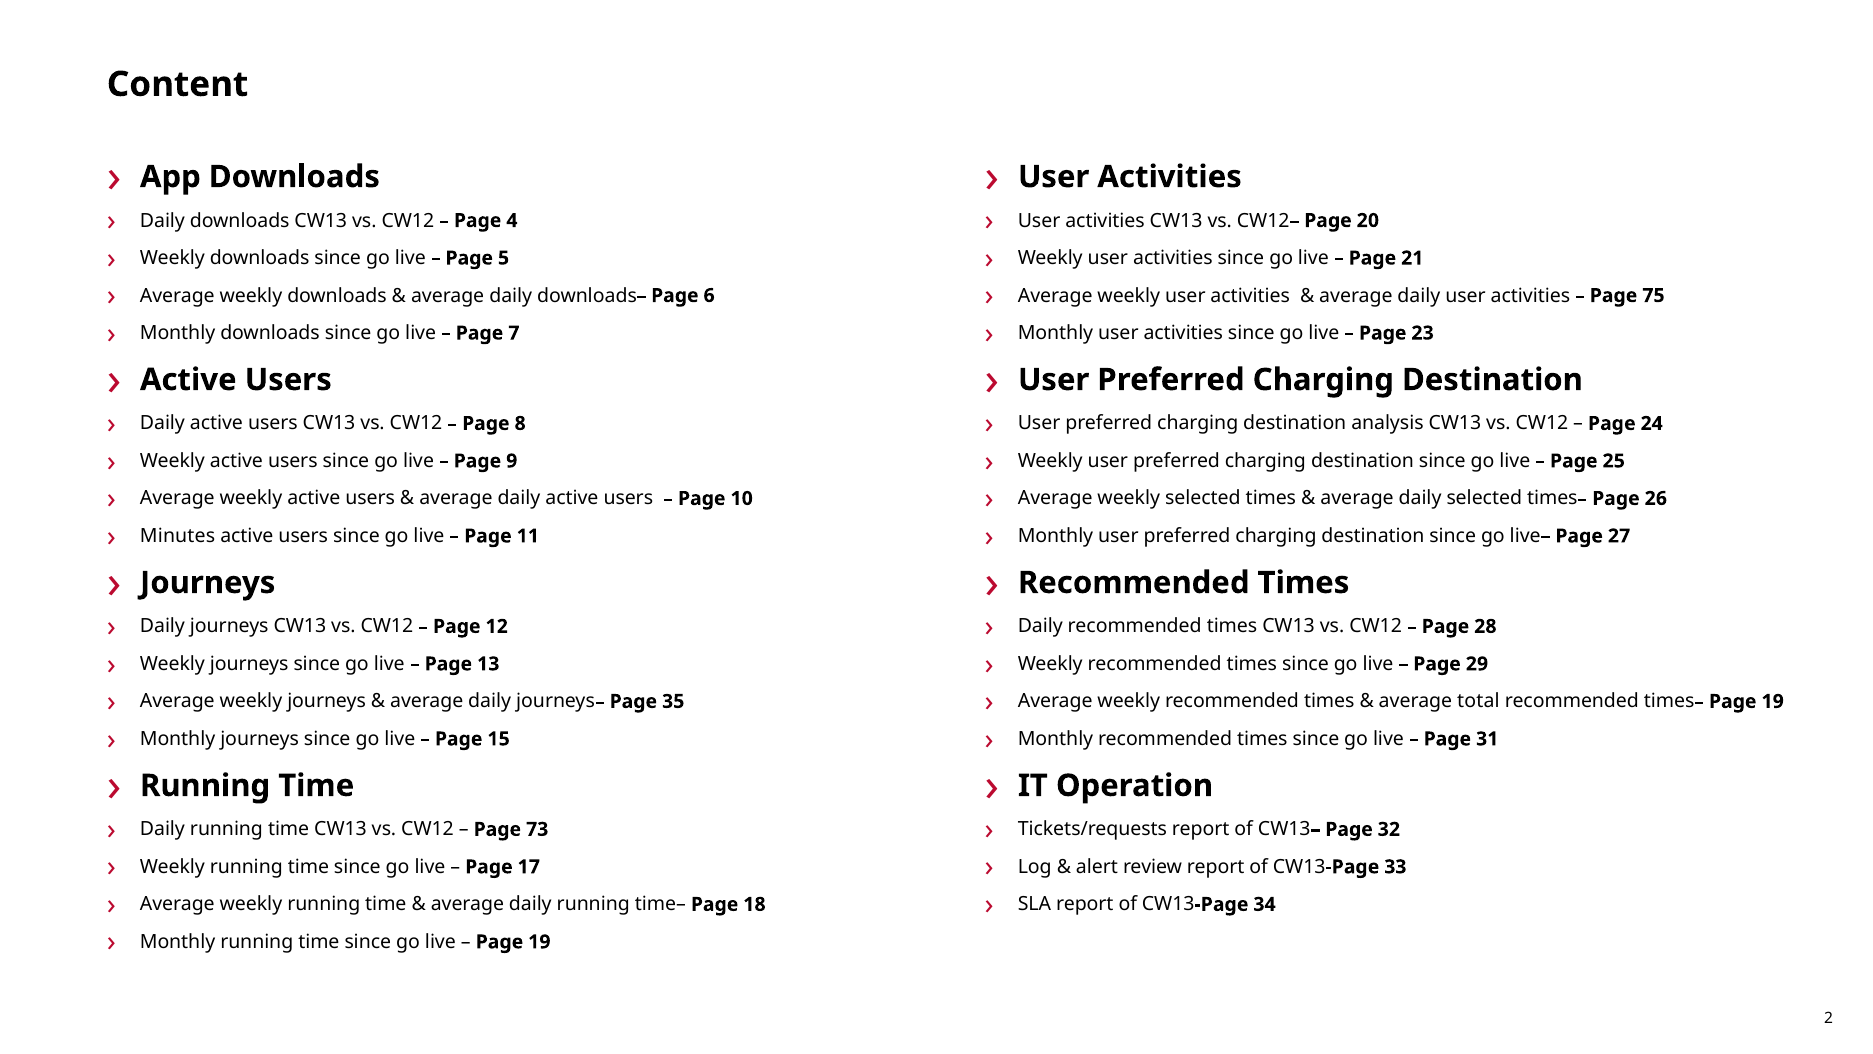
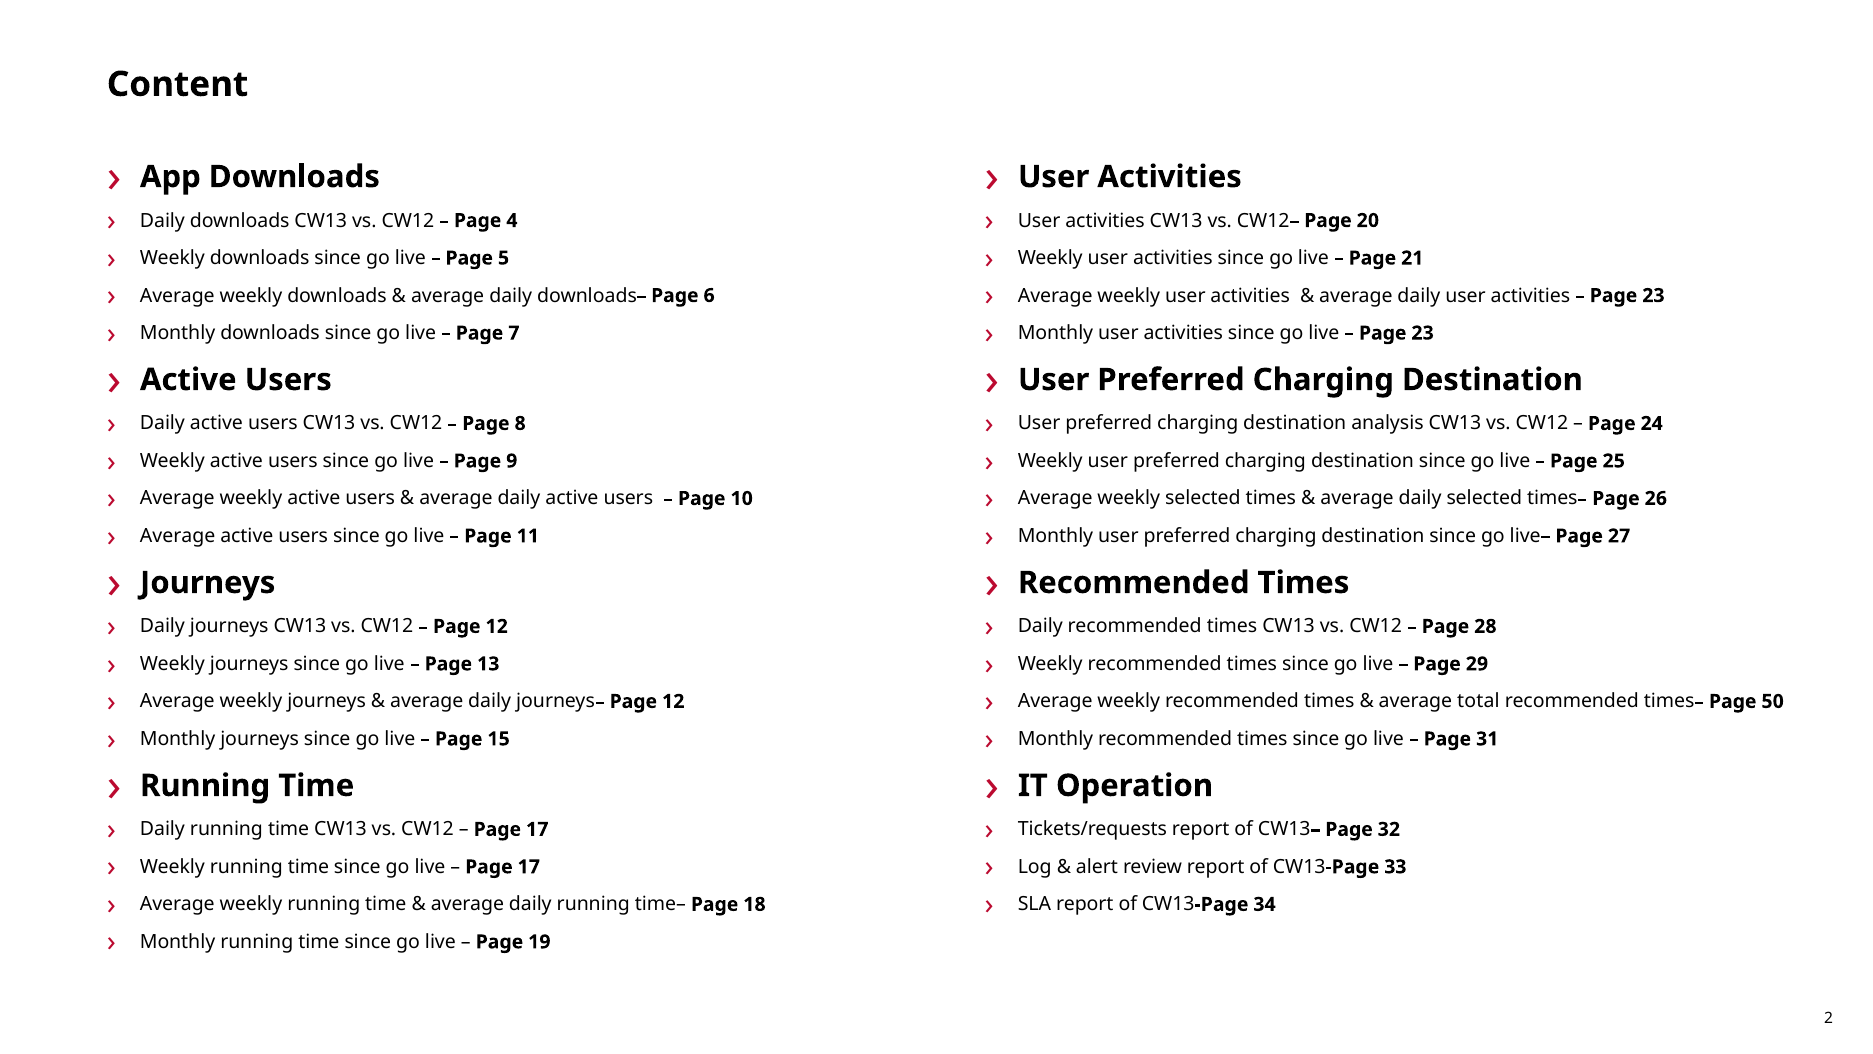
75: 75 -> 23 (1653, 295)
Minutes: Minutes -> Average (178, 536)
journeys– Page 35: 35 -> 12 (673, 701)
times– Page 19: 19 -> 50 (1773, 701)
73: 73 -> 17 (537, 829)
